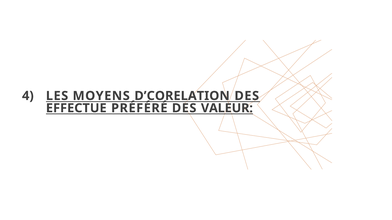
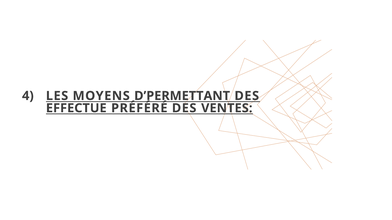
D’CORELATION: D’CORELATION -> D’PERMETTANT (182, 96)
VALEUR: VALEUR -> VENTES (227, 108)
